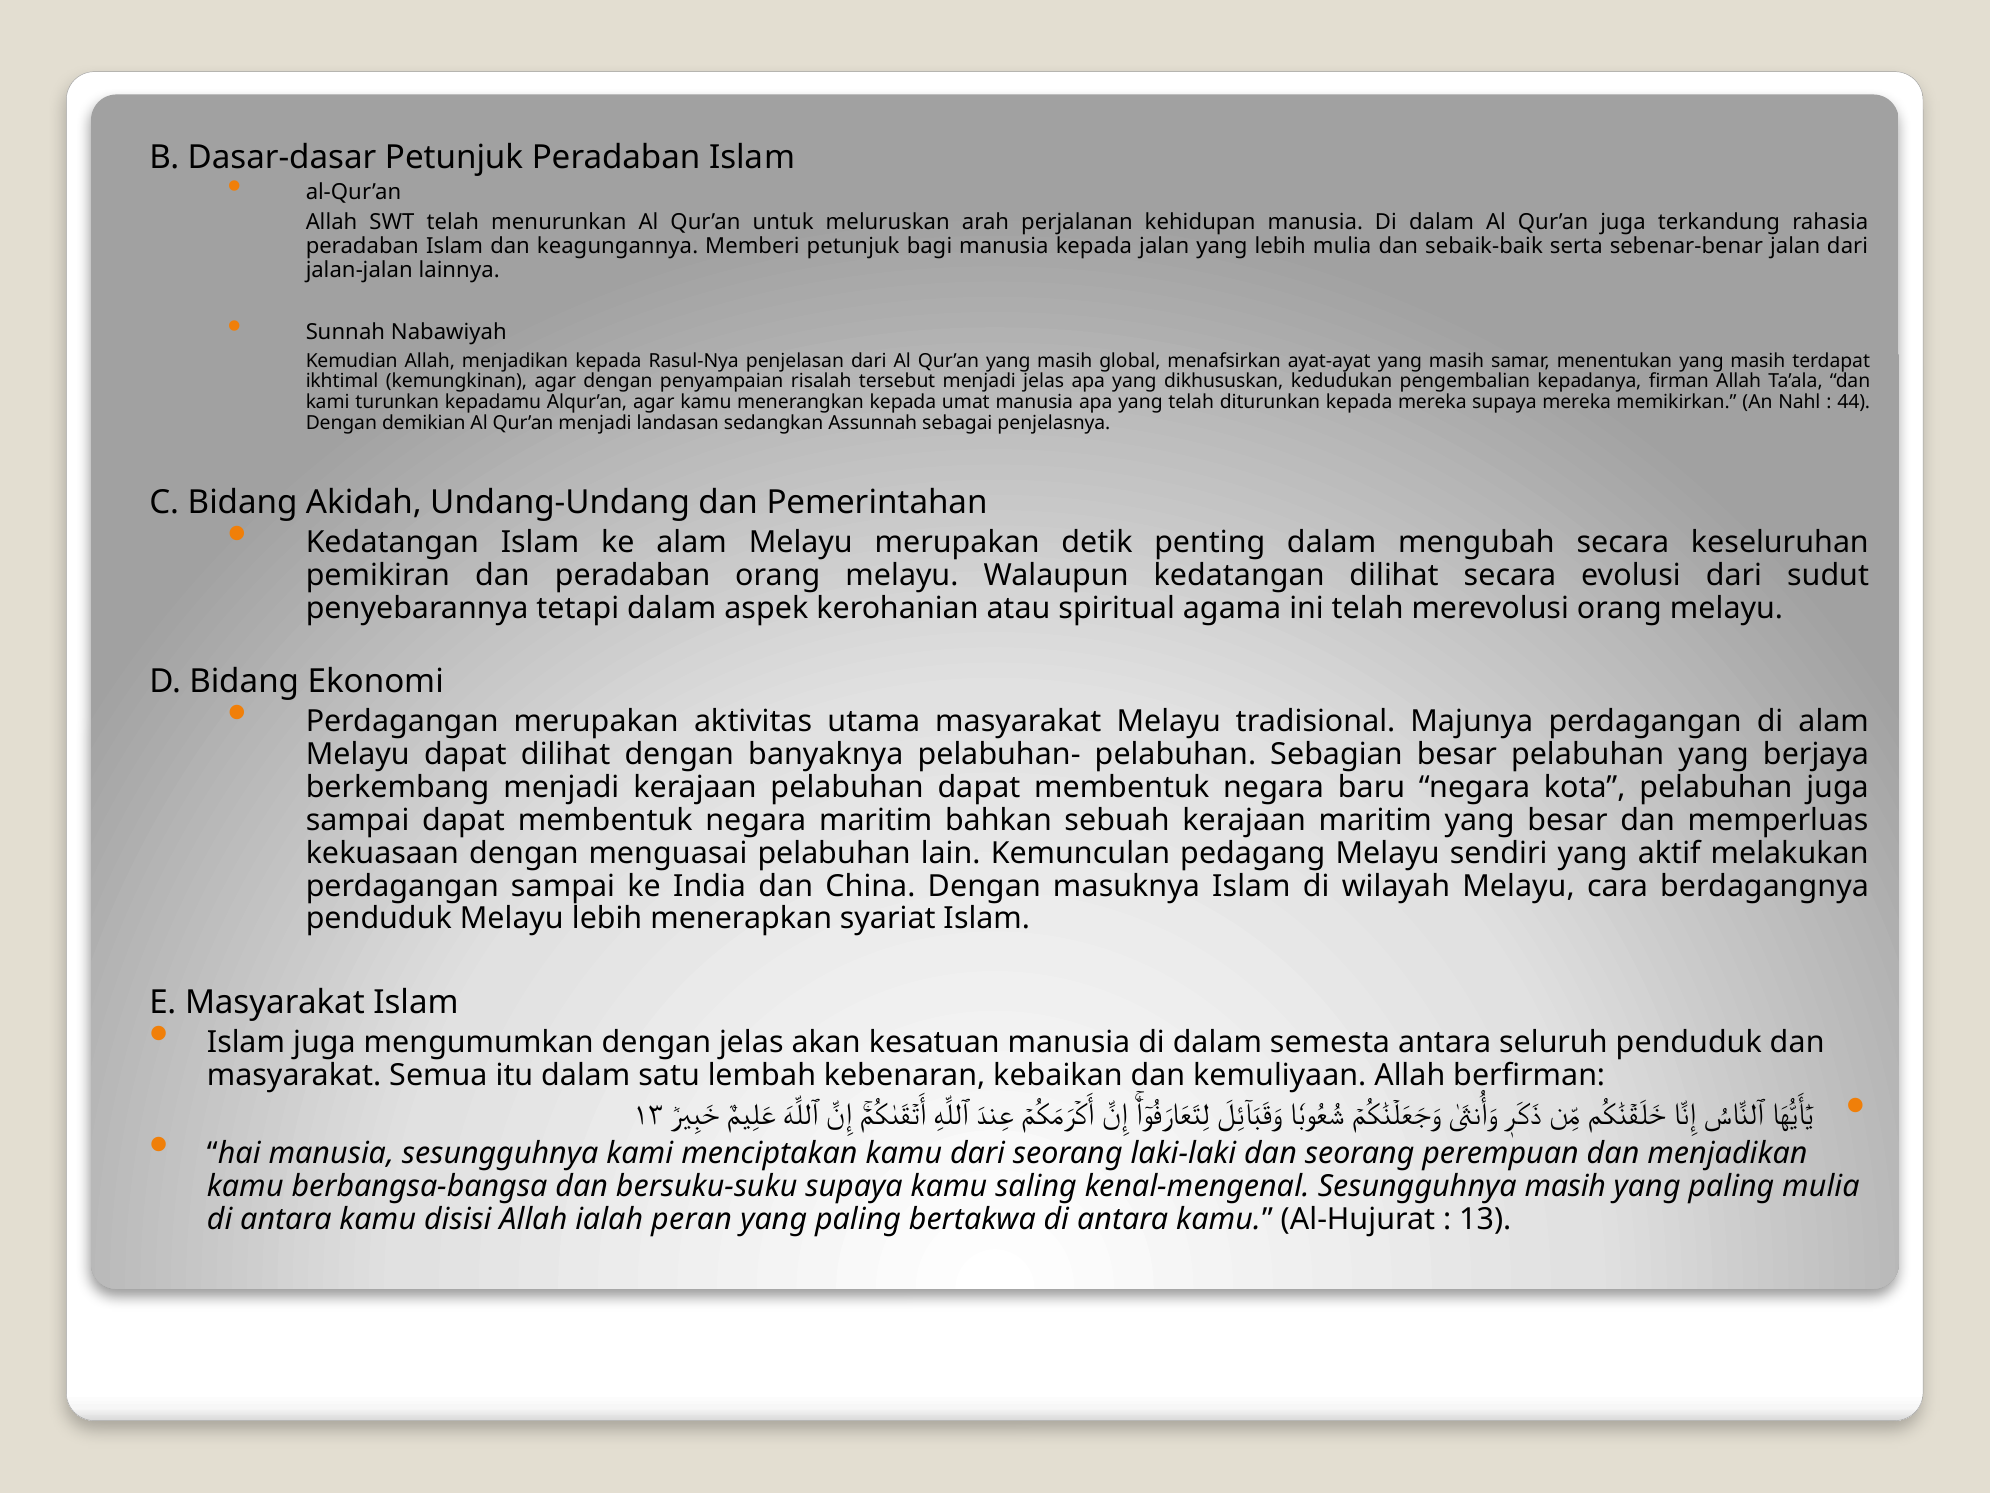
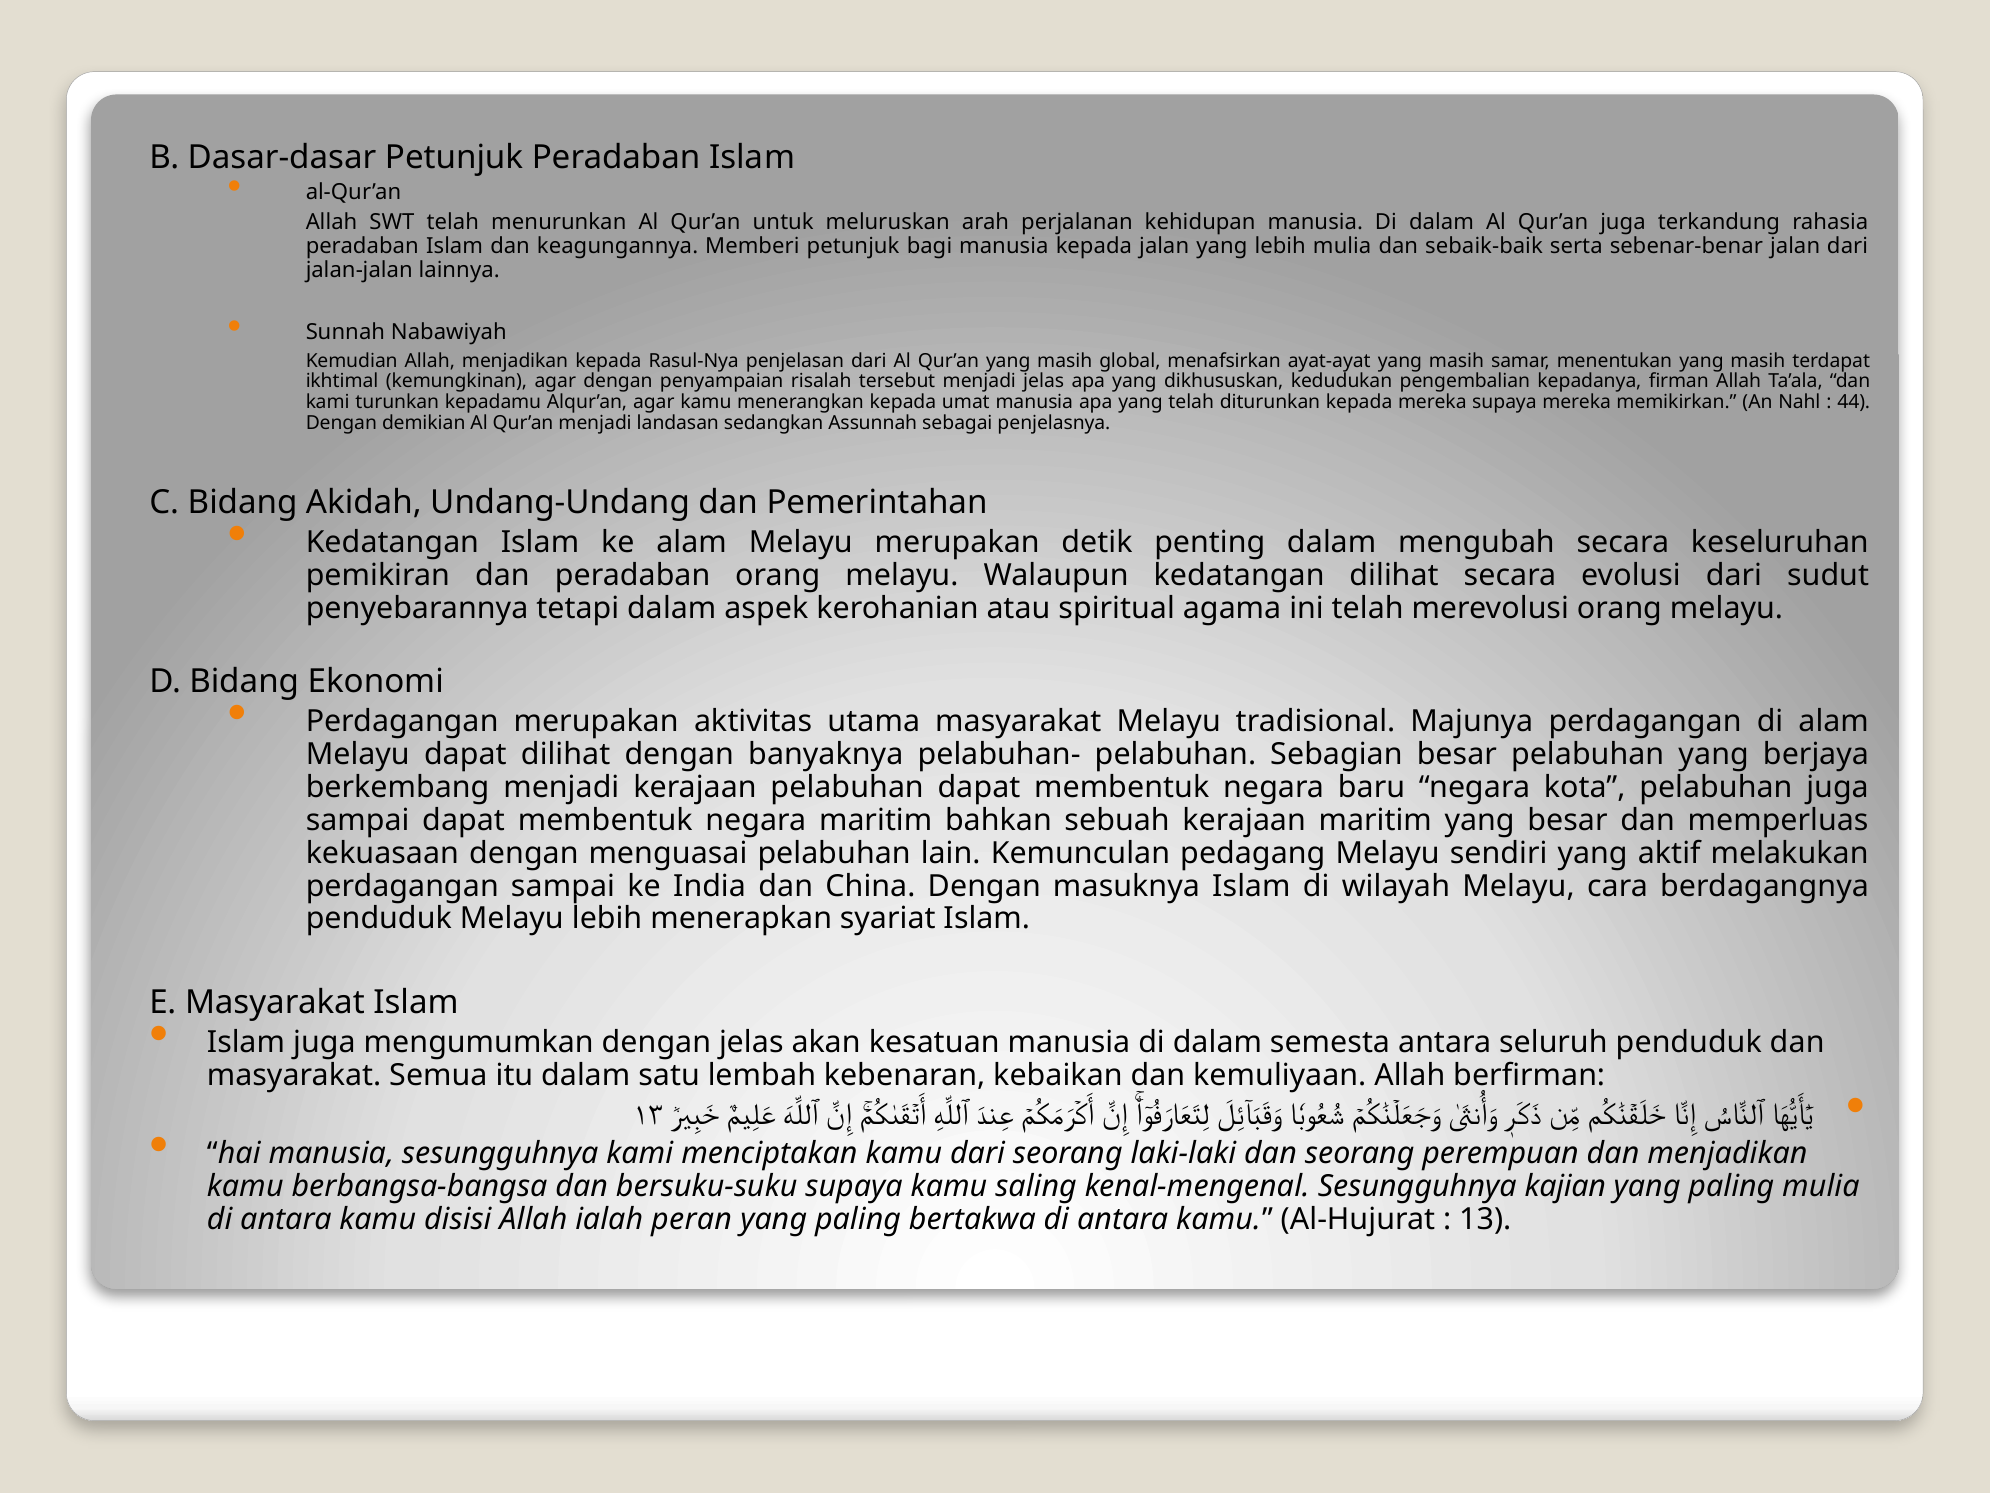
Sesungguhnya masih: masih -> kajian (1565, 1186)
